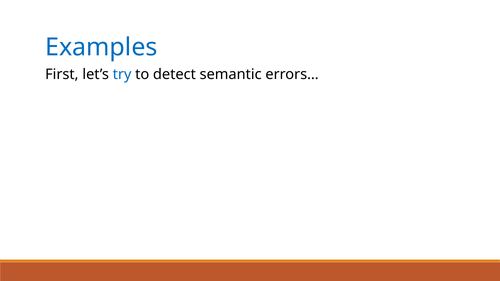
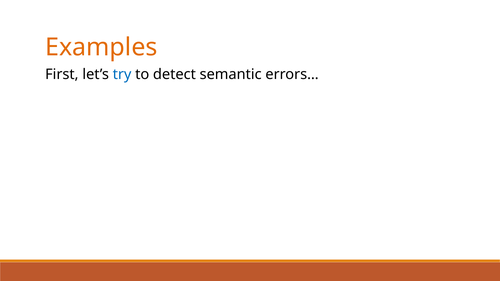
Examples colour: blue -> orange (101, 47)
